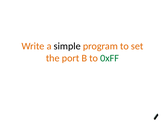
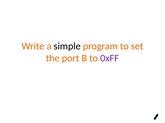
0xFF colour: green -> purple (110, 58)
